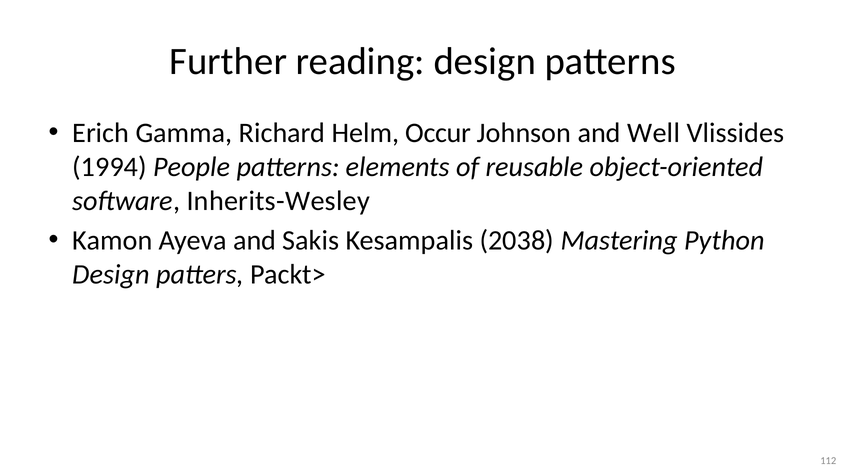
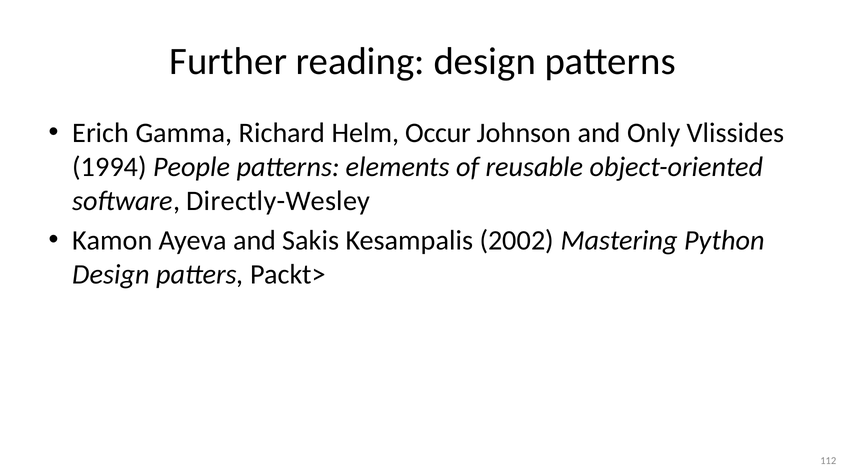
Well: Well -> Only (654, 133)
Inherits-Wesley: Inherits-Wesley -> Directly-Wesley (278, 201)
2038: 2038 -> 2002 (517, 240)
